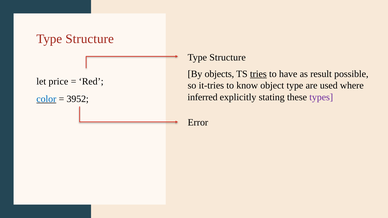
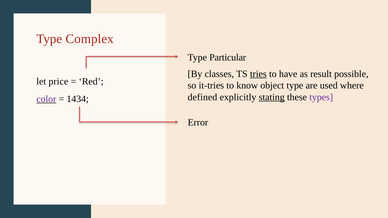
Structure: Structure -> Complex (90, 39)
Structure: Structure -> Particular (228, 57)
objects: objects -> classes (219, 74)
inferred: inferred -> defined (202, 97)
stating underline: none -> present (272, 97)
color colour: blue -> purple (46, 99)
3952: 3952 -> 1434 (78, 99)
